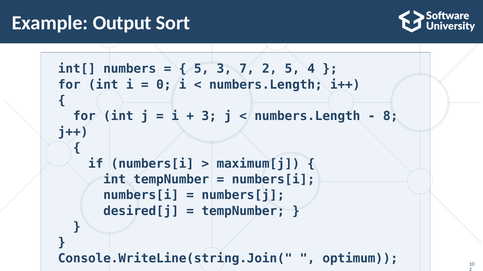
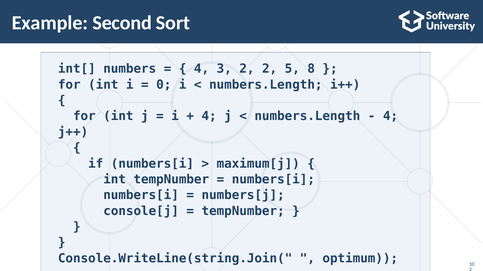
Output: Output -> Second (122, 23)
5: 5 -> 4 (202, 69)
3 7: 7 -> 2 (247, 69)
4: 4 -> 8 (311, 69)
3: 3 -> 4 (209, 116)
8: 8 -> 4 (390, 116)
desired[j: desired[j -> console[j (141, 211)
